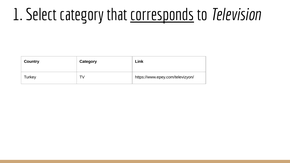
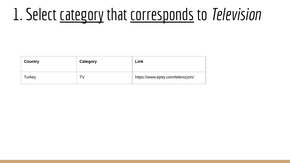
category underline: none -> present (82, 15)
